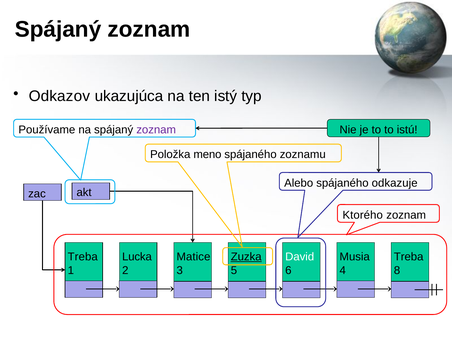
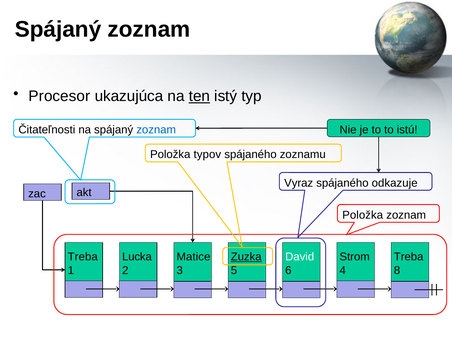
Odkazov: Odkazov -> Procesor (59, 96)
ten underline: none -> present (199, 96)
Používame: Používame -> Čitateľnosti (47, 130)
zoznam colour: purple -> blue (156, 130)
meno: meno -> typov (207, 155)
Alebo: Alebo -> Vyraz (299, 183)
Ktorého: Ktorého -> Položka (363, 215)
Musia: Musia -> Strom (355, 257)
